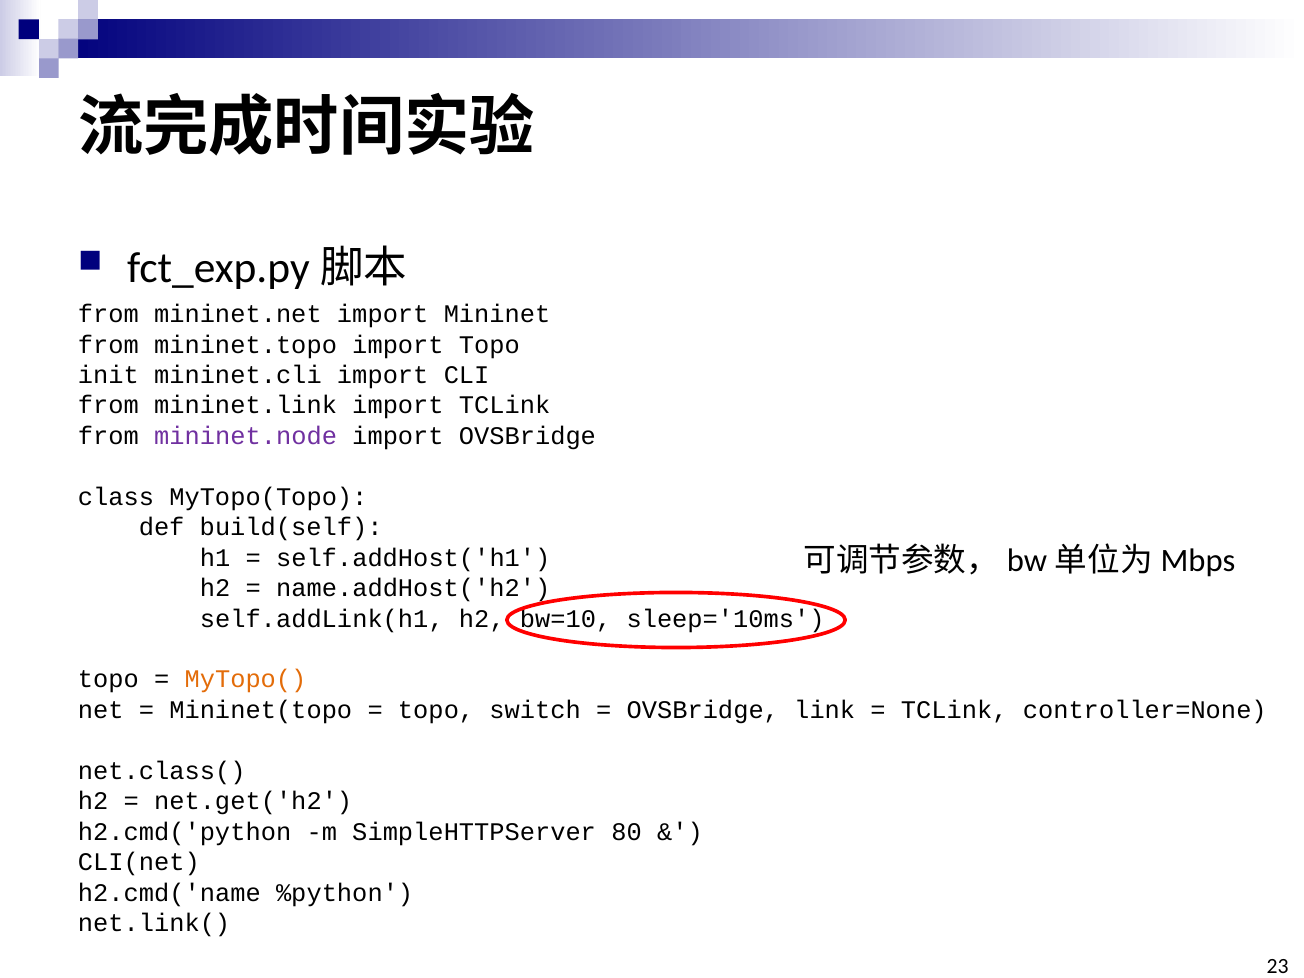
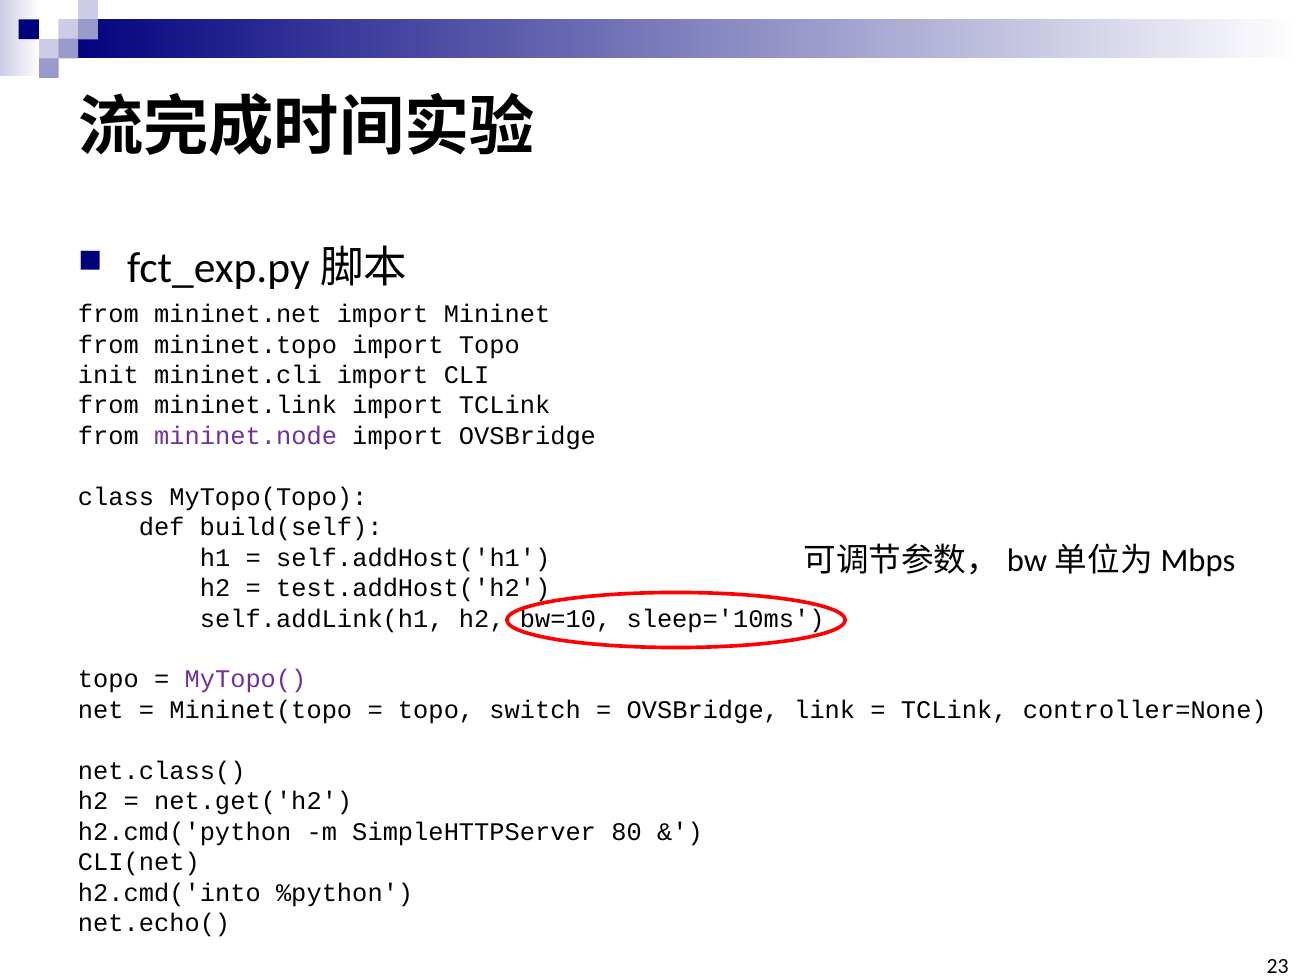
name.addHost('h2: name.addHost('h2 -> test.addHost('h2 (413, 588)
MyTopo( colour: orange -> purple (246, 680)
h2.cmd('name: h2.cmd('name -> h2.cmd('into (169, 893)
net.link(: net.link( -> net.echo( (154, 923)
